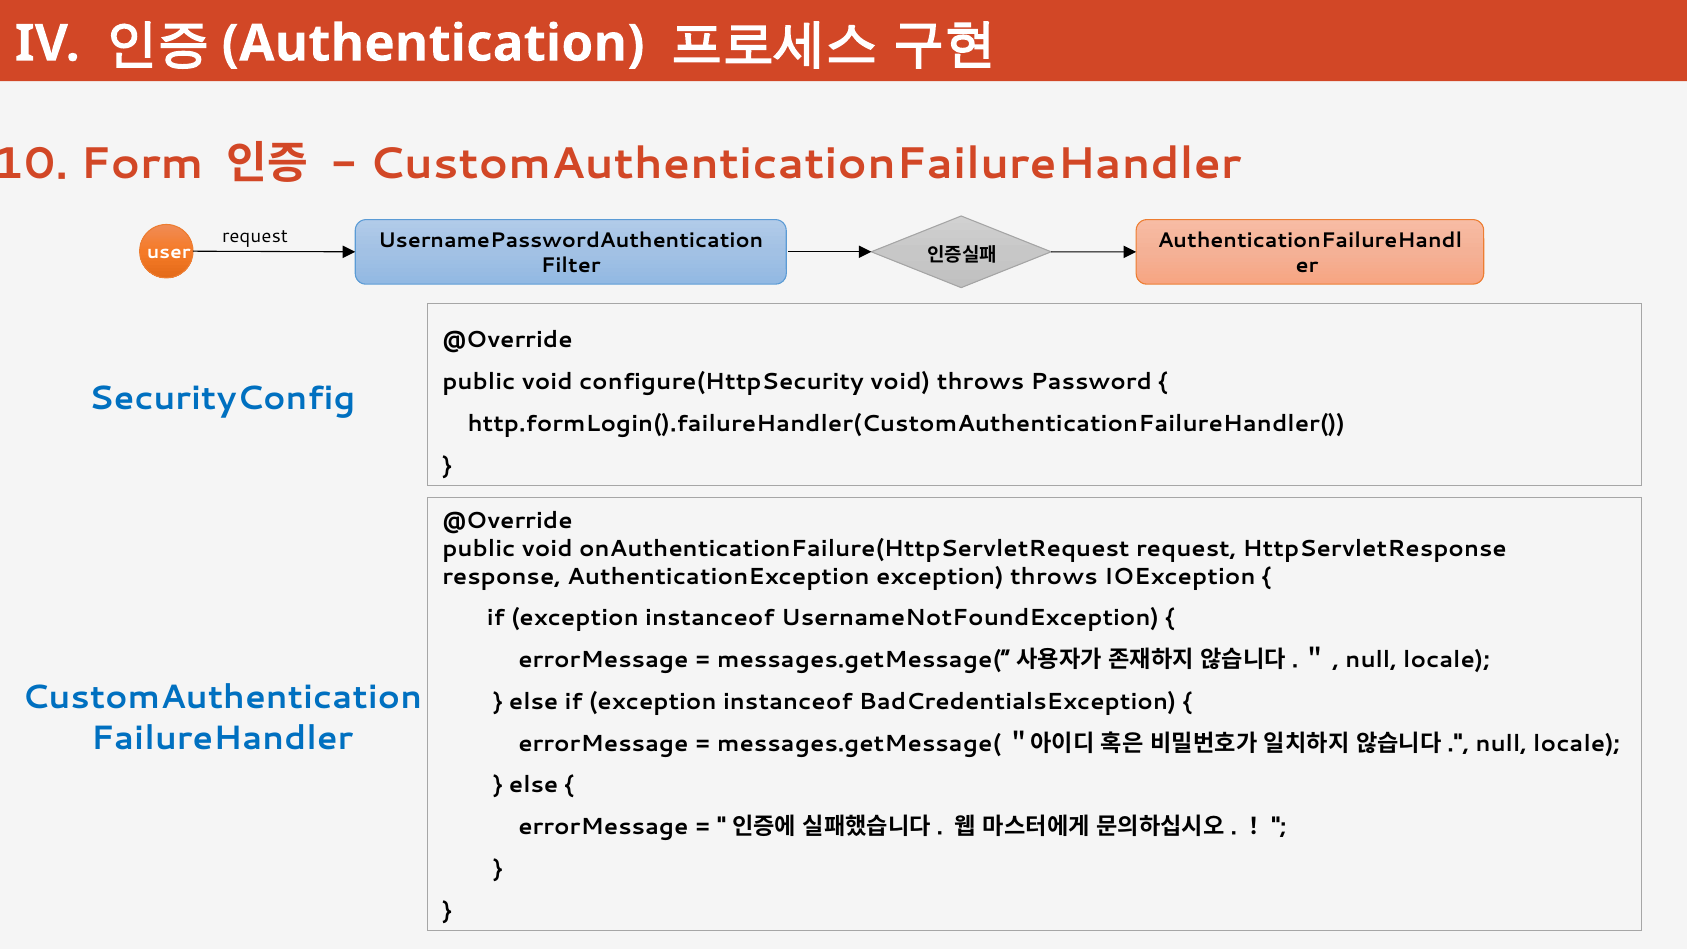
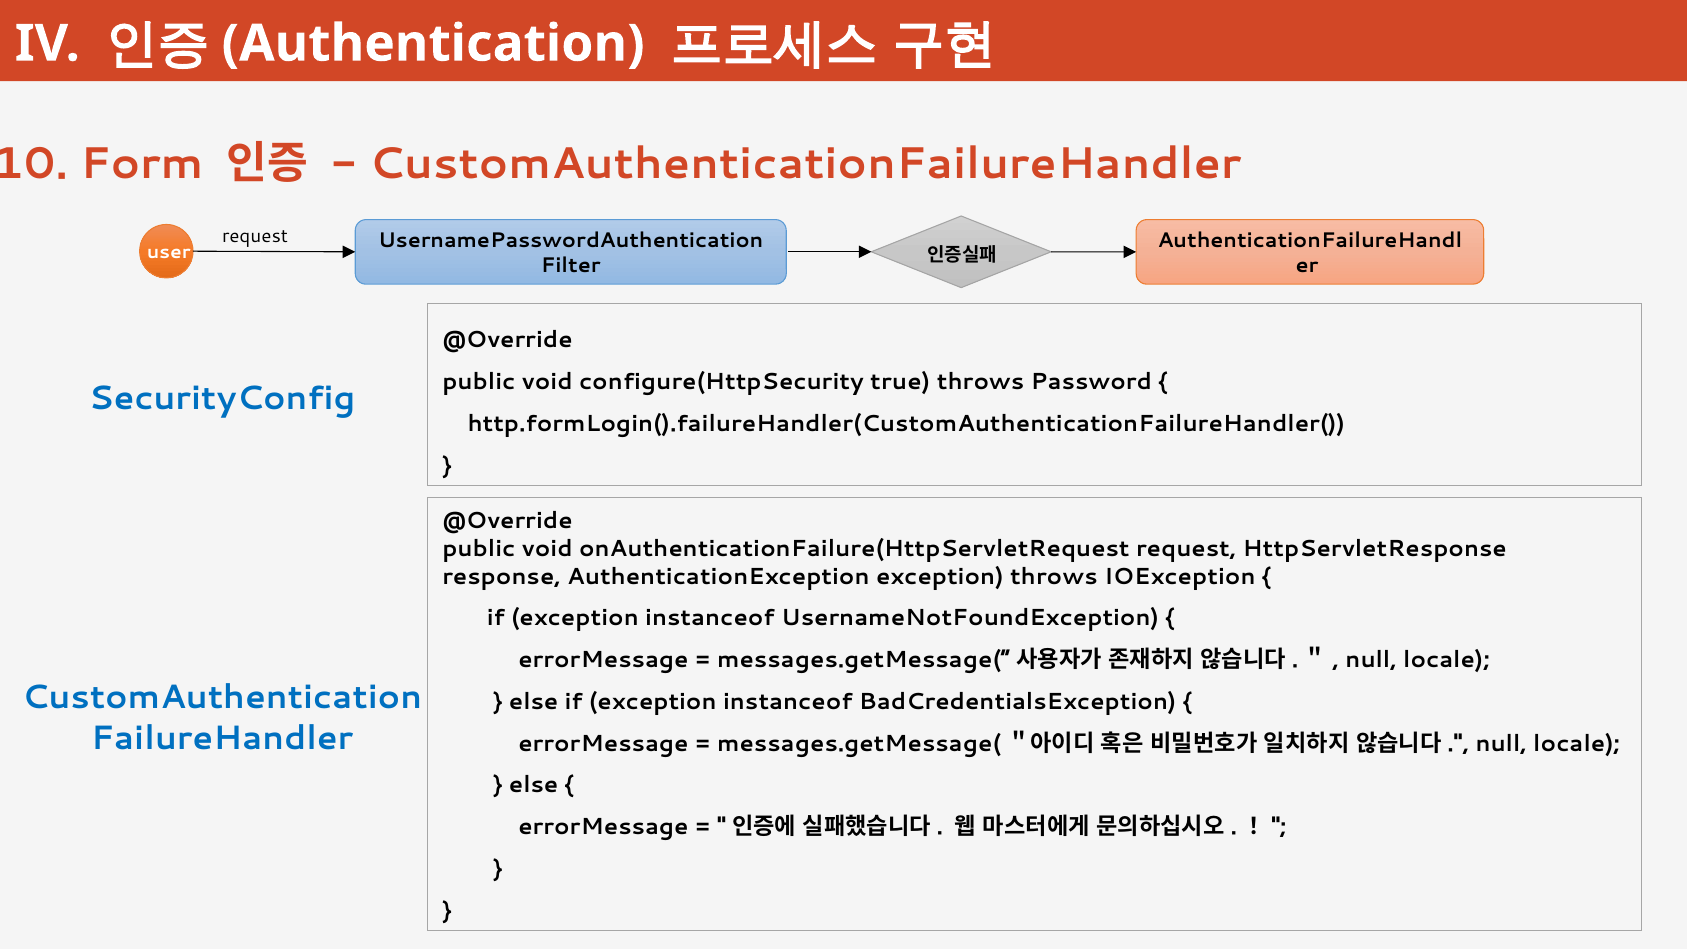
configure(HttpSecurity void: void -> true (900, 382)
